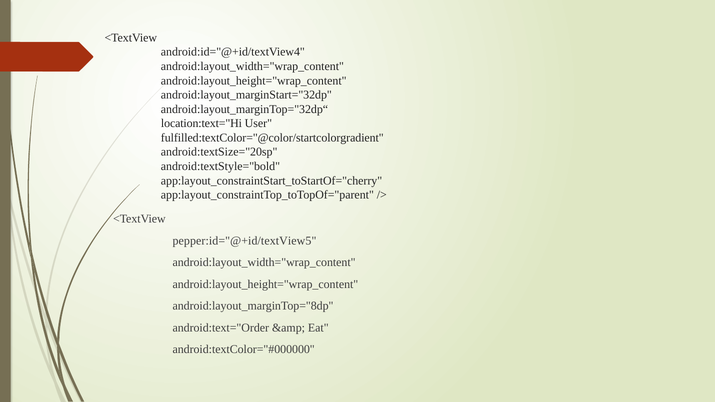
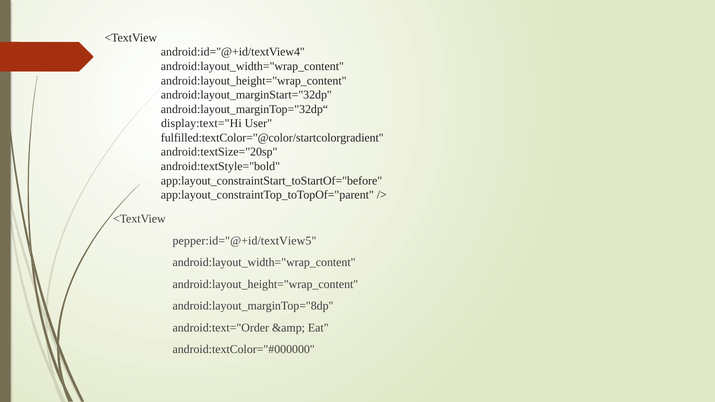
location:text="Hi: location:text="Hi -> display:text="Hi (201, 124)
app:layout_constraintStart_toStartOf="cherry: app:layout_constraintStart_toStartOf="cherry -> app:layout_constraintStart_toStartOf="before (271, 181)
